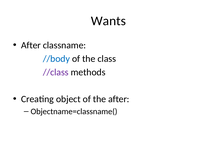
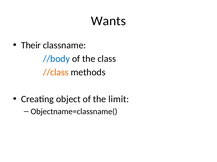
After: After -> Their (31, 46)
//class colour: purple -> orange (56, 73)
the after: after -> limit (119, 100)
